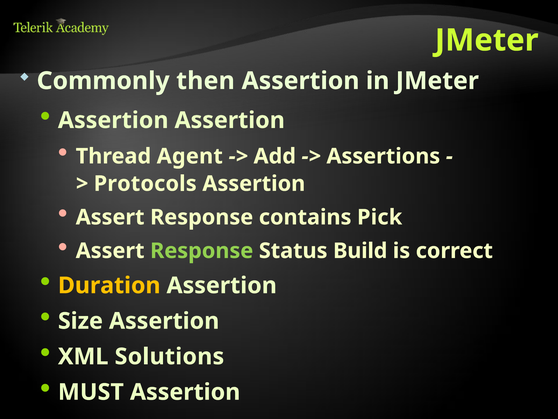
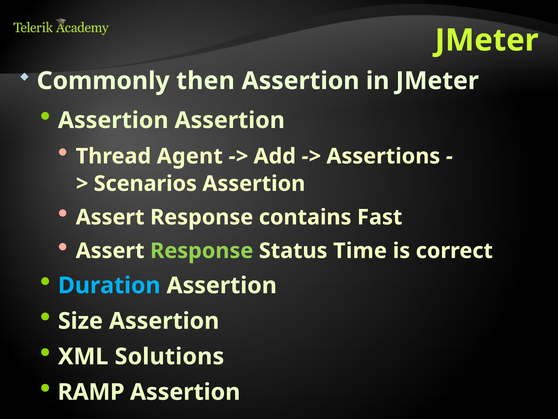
Protocols: Protocols -> Scenarios (145, 183)
Pick: Pick -> Fast (380, 217)
Build: Build -> Time (360, 251)
Duration colour: yellow -> light blue (109, 285)
MUST: MUST -> RAMP (91, 392)
